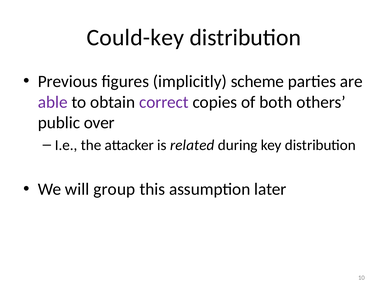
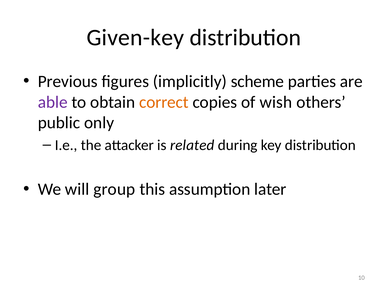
Could-key: Could-key -> Given-key (135, 38)
correct colour: purple -> orange (164, 102)
both: both -> wish (276, 102)
over: over -> only (99, 123)
